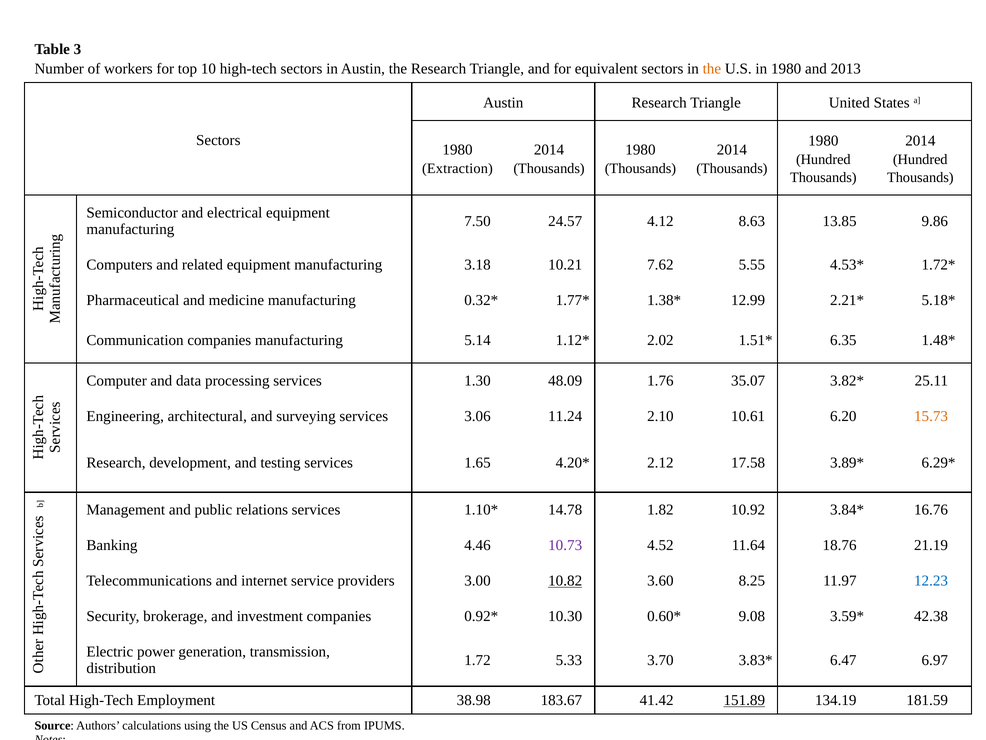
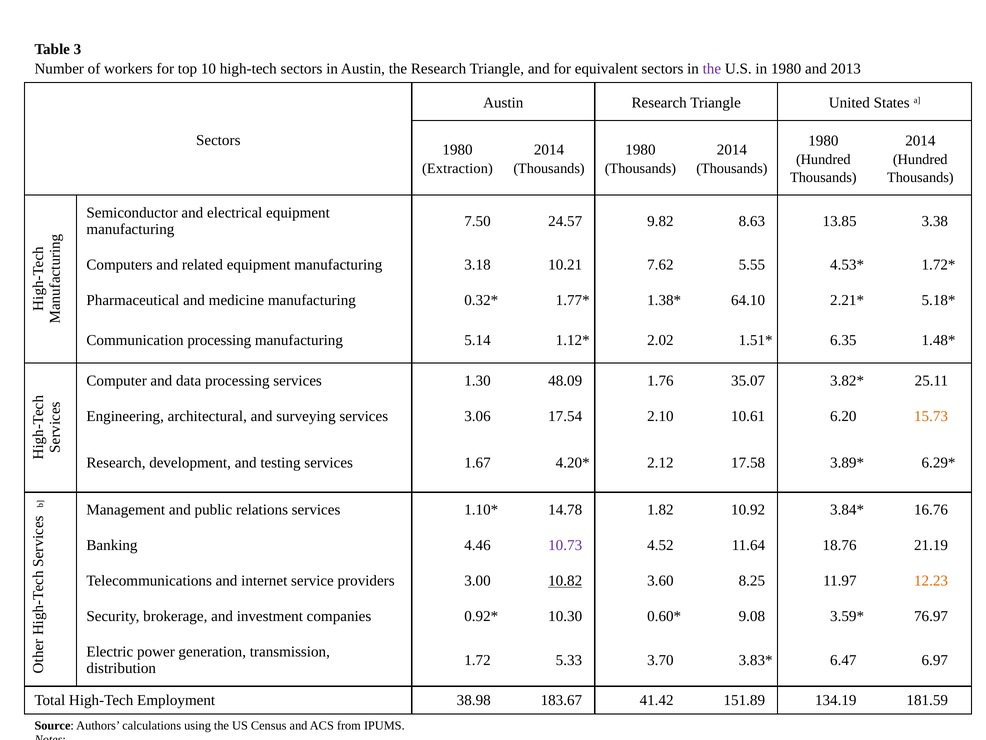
the colour: orange -> purple (712, 69)
4.12: 4.12 -> 9.82 (660, 221)
9.86: 9.86 -> 3.38 (935, 221)
12.99: 12.99 -> 64.10 (748, 300)
Communication companies: companies -> processing (219, 340)
11.24: 11.24 -> 17.54 (565, 416)
1.65: 1.65 -> 1.67 (477, 463)
12.23 colour: blue -> orange (931, 580)
42.38: 42.38 -> 76.97 (931, 616)
151.89 underline: present -> none (744, 700)
